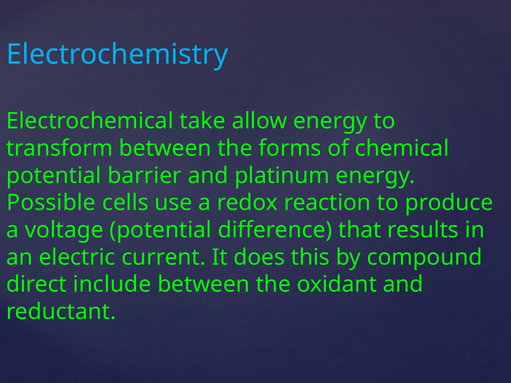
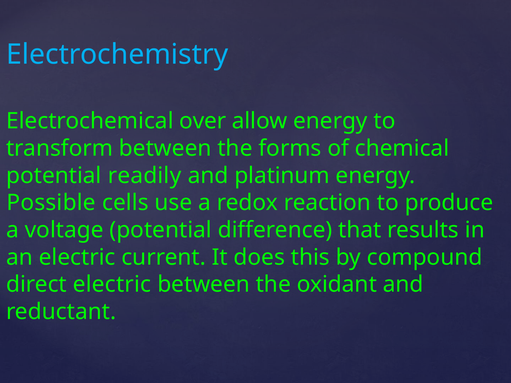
take: take -> over (203, 121)
barrier: barrier -> readily (145, 176)
direct include: include -> electric (112, 285)
